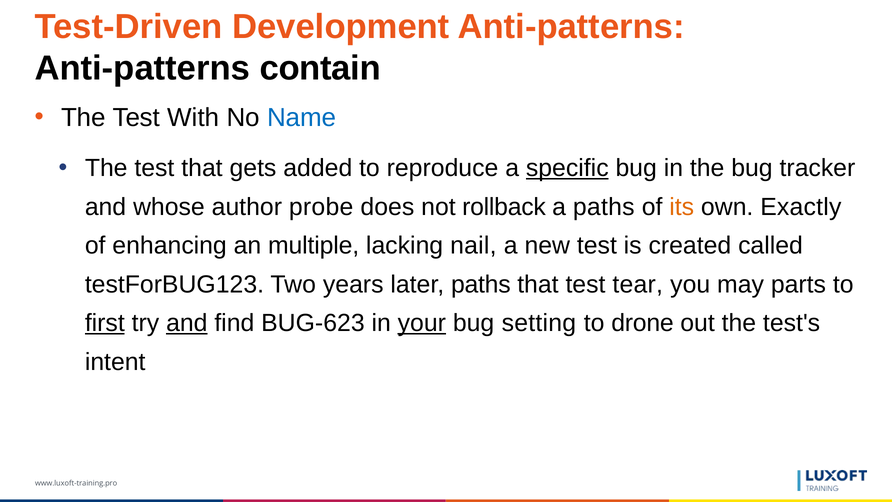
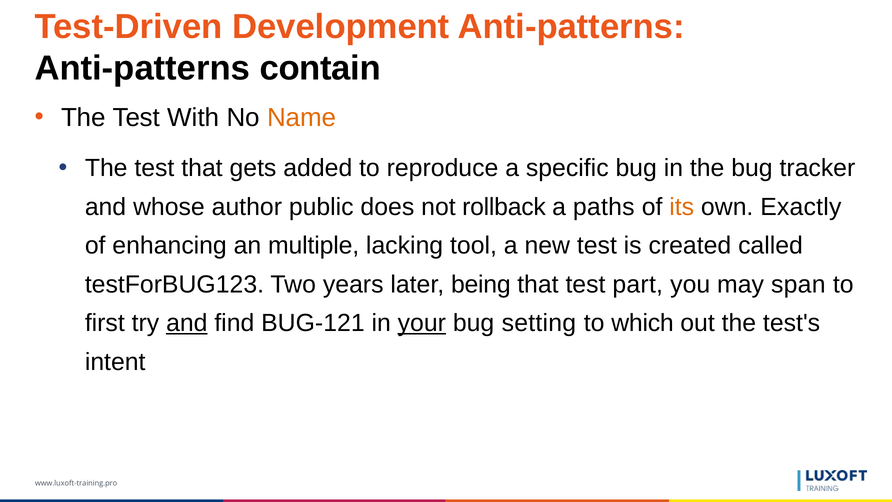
Name colour: blue -> orange (302, 118)
specific underline: present -> none (567, 168)
probe: probe -> public (321, 207)
nail: nail -> tool (474, 246)
later paths: paths -> being (481, 284)
tear: tear -> part (638, 284)
parts: parts -> span (798, 284)
first underline: present -> none (105, 323)
BUG-623: BUG-623 -> BUG-121 (313, 323)
drone: drone -> which (643, 323)
